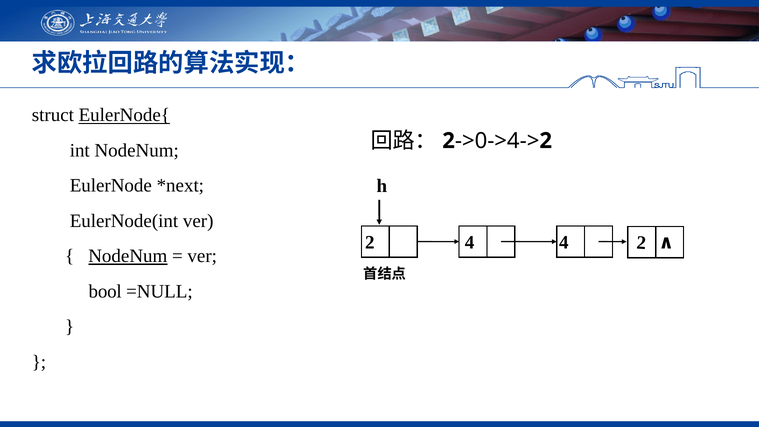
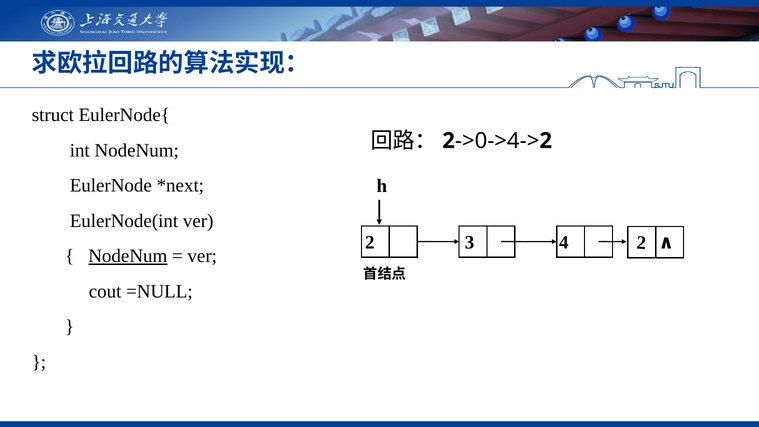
EulerNode{ underline: present -> none (124, 115)
4: 4 -> 3 (470, 243)
bool: bool -> cout (105, 291)
